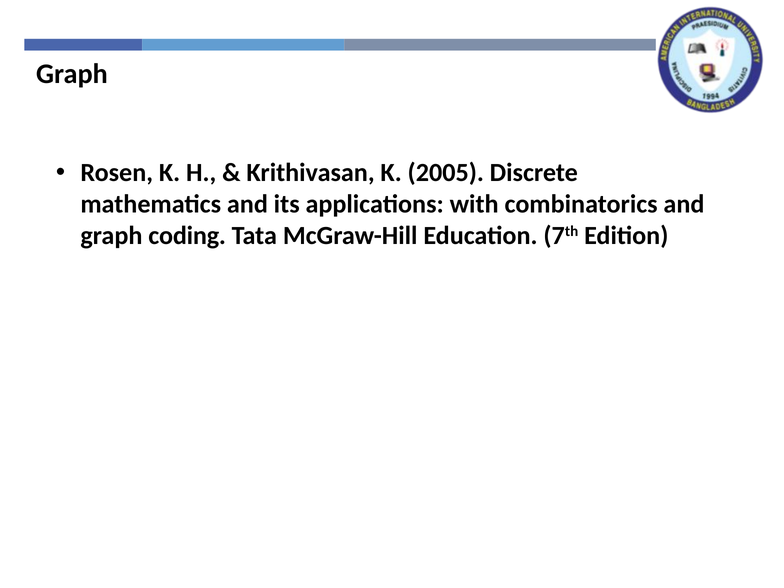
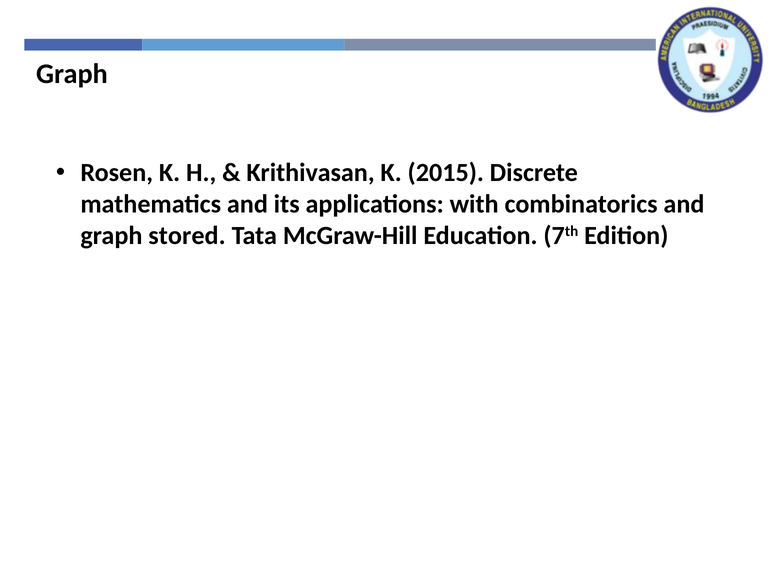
2005: 2005 -> 2015 (446, 173)
coding: coding -> stored (187, 236)
